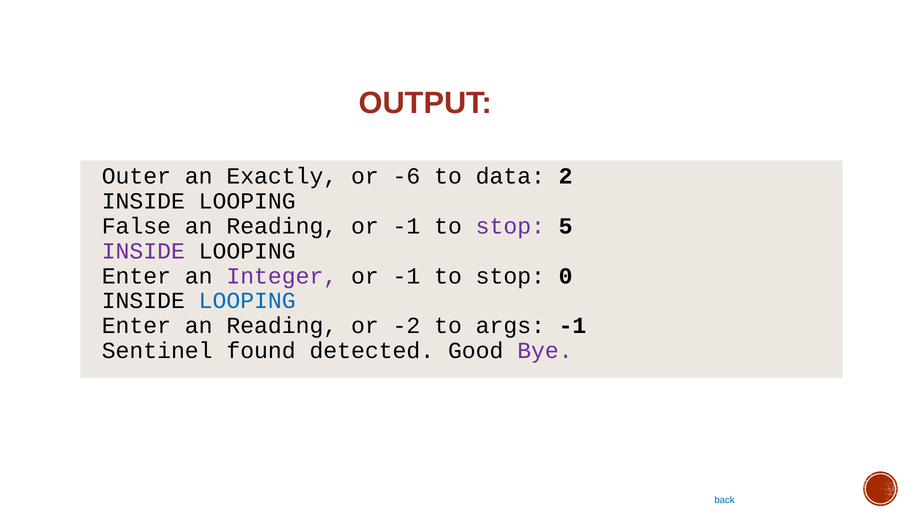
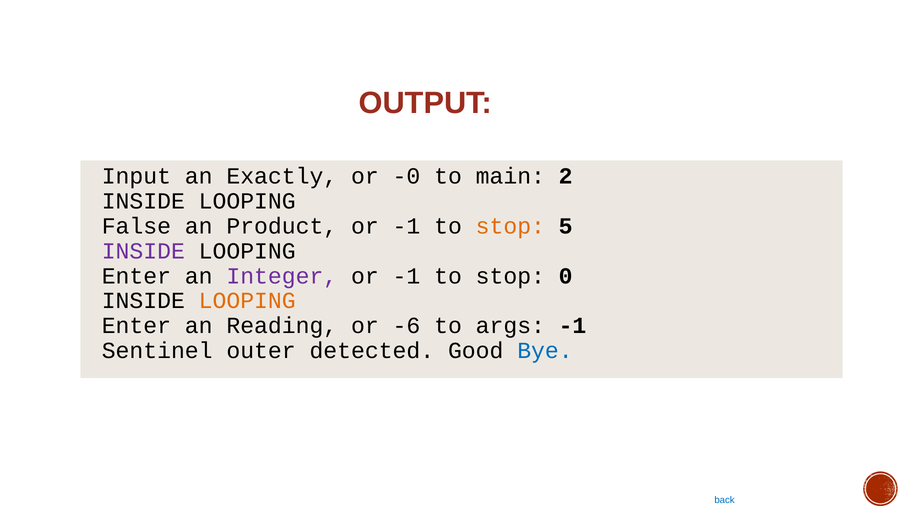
Outer: Outer -> Input (136, 176)
-6: -6 -> -0 (406, 176)
data: data -> main (510, 176)
Reading: Reading -> Product (282, 226)
stop colour: purple -> orange (510, 226)
LOOPING colour: blue -> orange (247, 301)
-2: -2 -> -6 (406, 326)
found: found -> outer (261, 351)
Bye colour: purple -> blue (545, 351)
